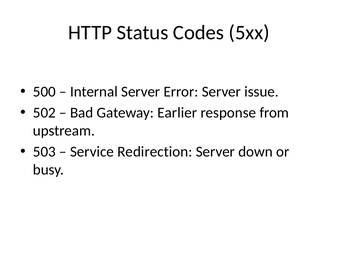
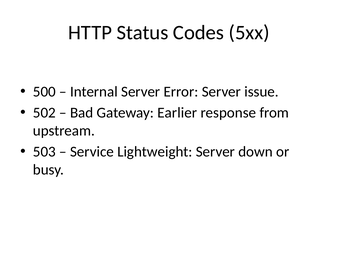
Redirection: Redirection -> Lightweight (155, 152)
